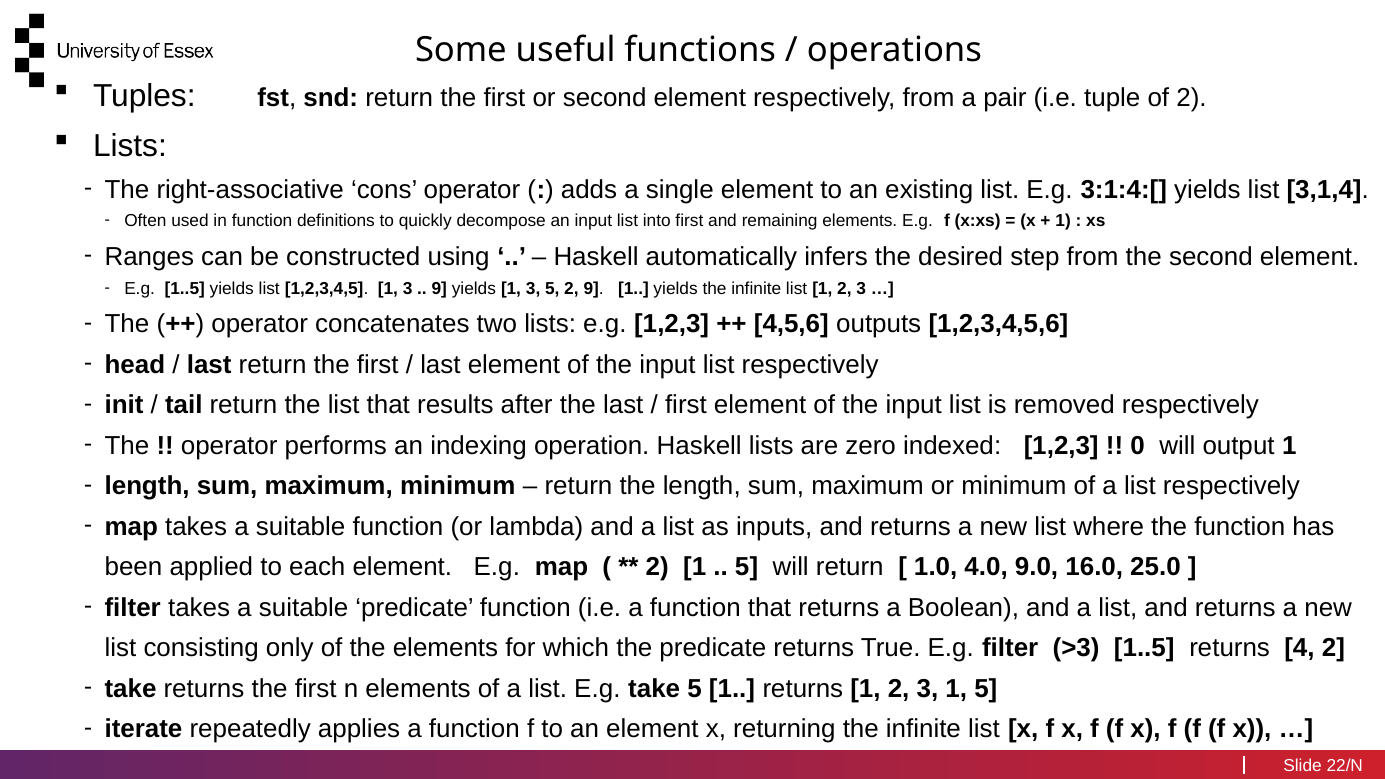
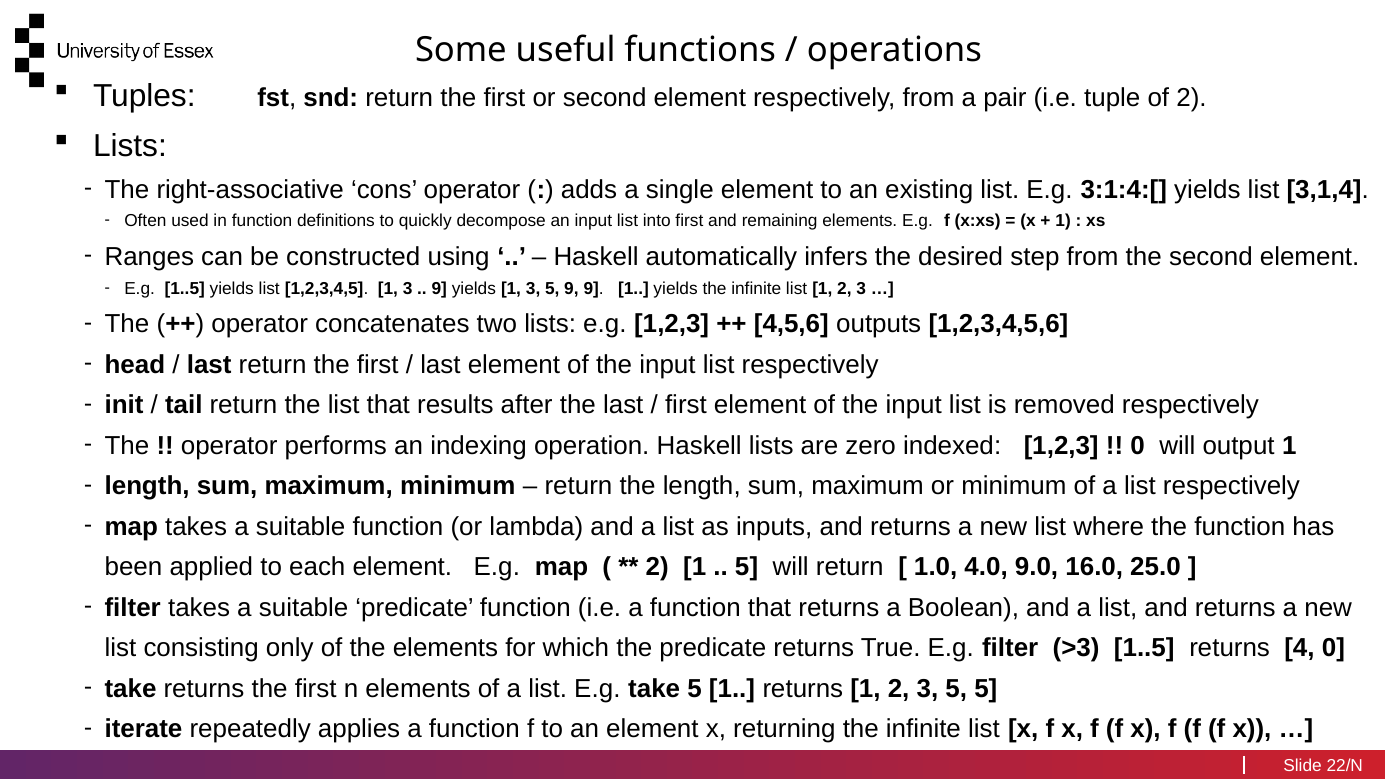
5 2: 2 -> 9 (571, 289)
4 2: 2 -> 0 (1333, 648)
2 3 1: 1 -> 5 (956, 689)
